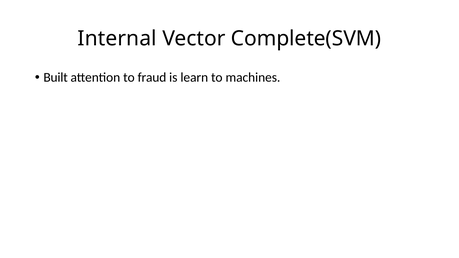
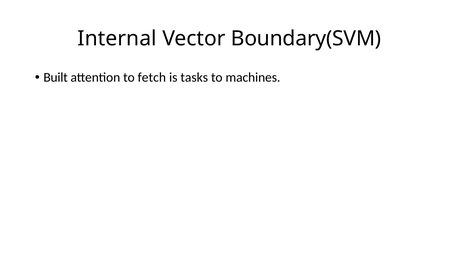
Complete(SVM: Complete(SVM -> Boundary(SVM (306, 39)
fraud: fraud -> fetch (152, 78)
learn: learn -> tasks (194, 78)
